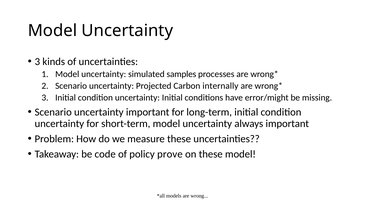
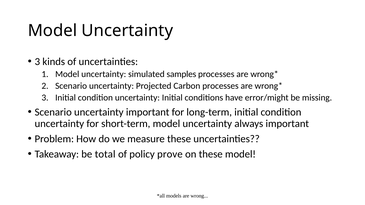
Carbon internally: internally -> processes (220, 86)
code: code -> total (105, 154)
